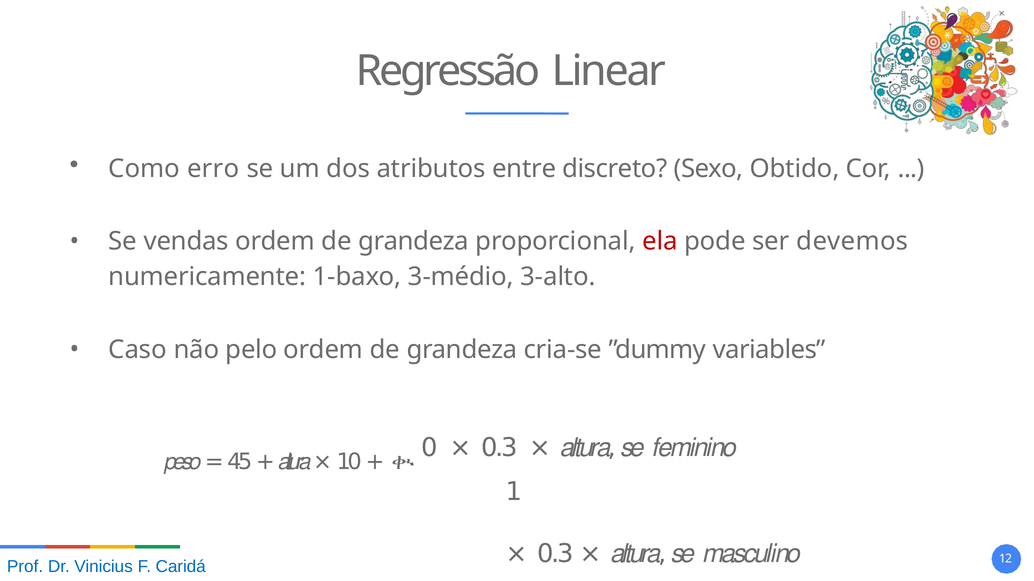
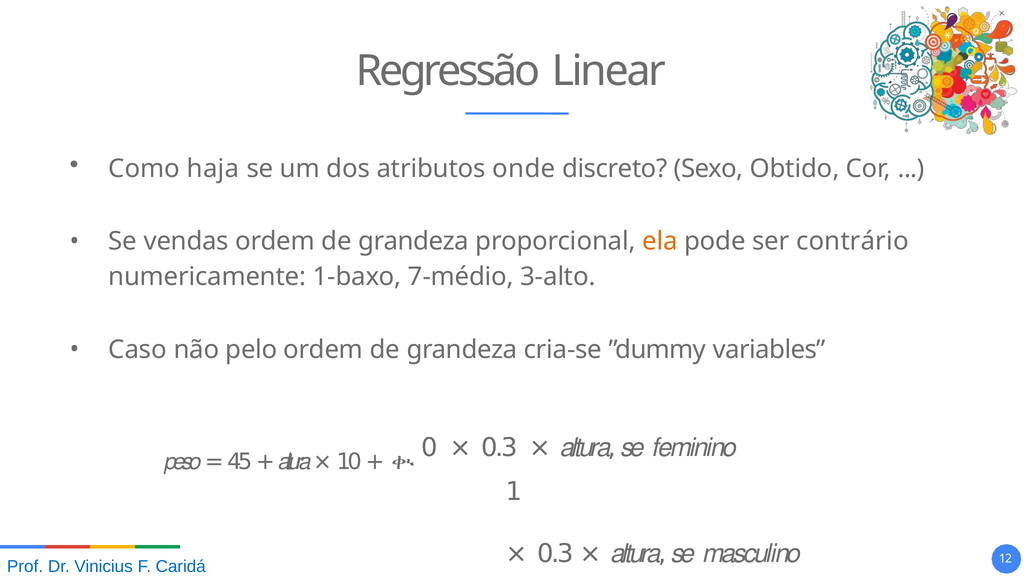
erro: erro -> haja (213, 169)
entre: entre -> onde (524, 169)
ela colour: red -> orange (660, 242)
devemos: devemos -> contrário (852, 242)
3-médio: 3-médio -> 7-médio (461, 277)
